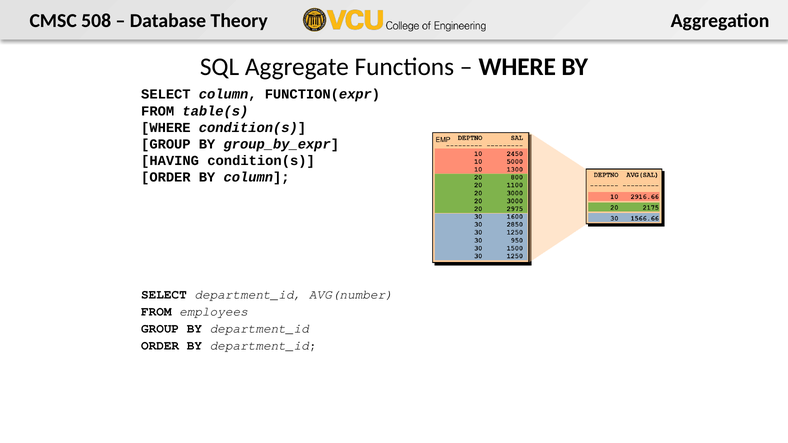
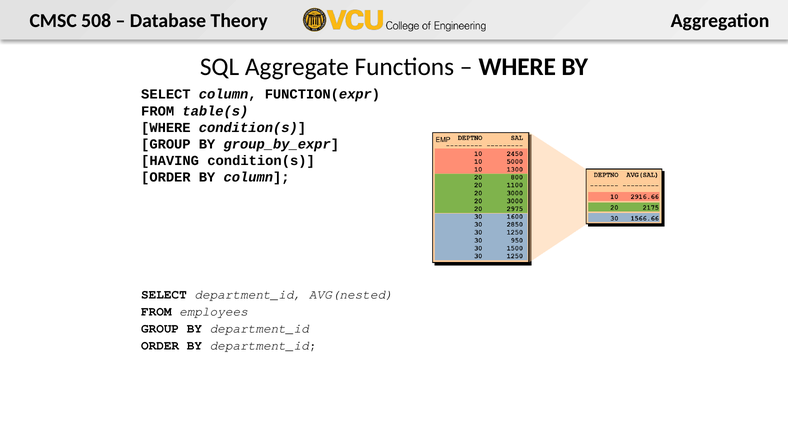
AVG(number: AVG(number -> AVG(nested (351, 295)
